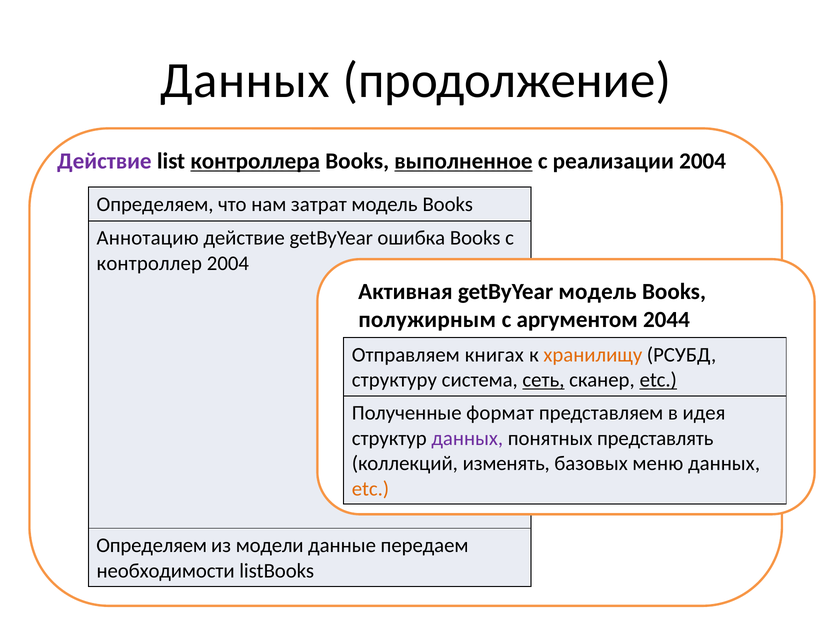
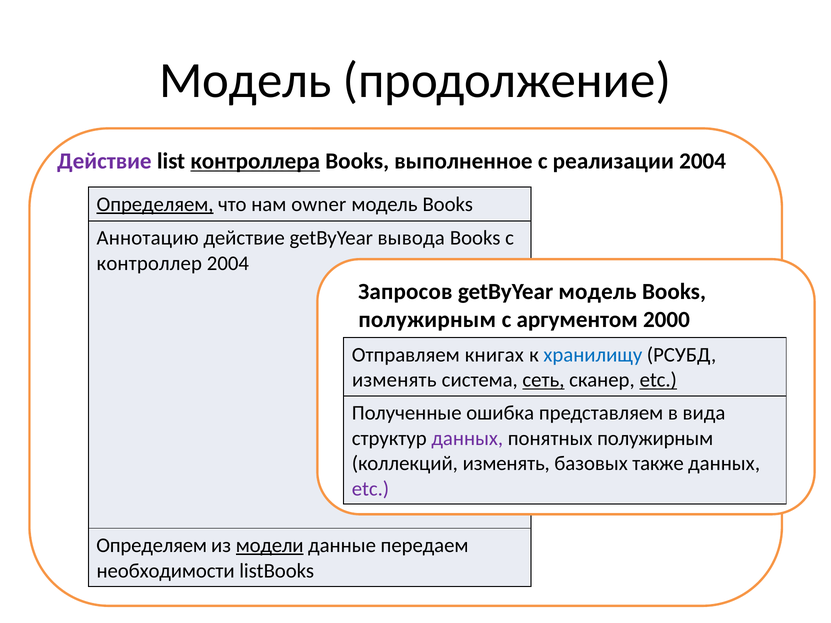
Данных: Данных -> Модель (245, 80)
выполненное underline: present -> none (463, 161)
Определяем underline: none -> present (155, 204)
затрат: затрат -> owner (319, 204)
ошибка: ошибка -> вывода (411, 238)
Активная: Активная -> Запросов (405, 292)
2044: 2044 -> 2000 (666, 320)
хранилищу colour: orange -> blue (593, 355)
структуру: структуру -> изменять (394, 380)
формат: формат -> ошибка (500, 413)
идея: идея -> вида (704, 413)
понятных представлять: представлять -> полужирным (655, 438)
меню: меню -> также (658, 464)
etc colour: orange -> purple (370, 489)
модели underline: none -> present (270, 546)
